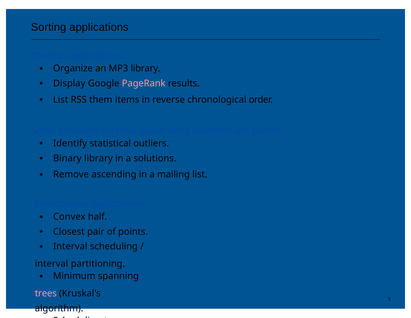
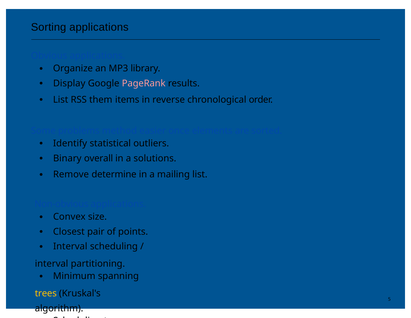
library: library -> overall (99, 158)
ascending: ascending -> determine (114, 174)
half: half -> size (97, 217)
trees colour: pink -> yellow (46, 293)
